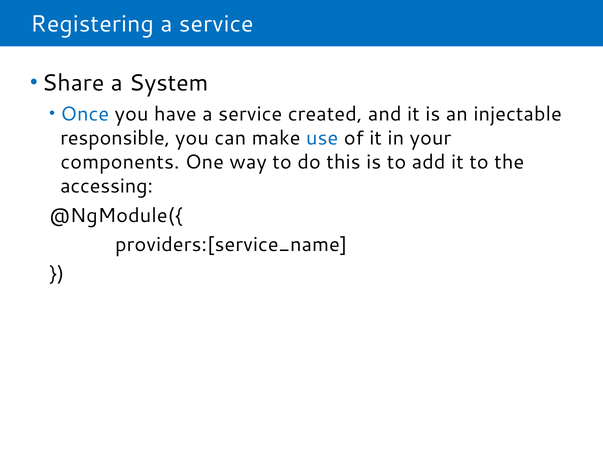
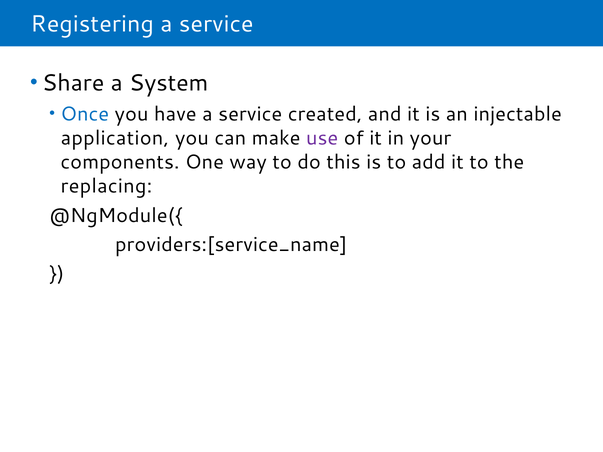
responsible: responsible -> application (115, 138)
use colour: blue -> purple (322, 138)
accessing: accessing -> replacing (106, 186)
